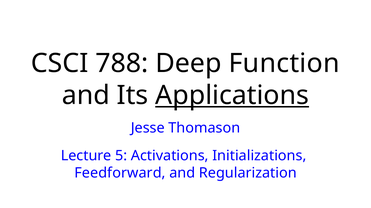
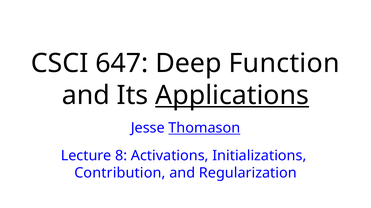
788: 788 -> 647 (122, 63)
Thomason underline: none -> present (204, 128)
5: 5 -> 8 (121, 156)
Feedforward: Feedforward -> Contribution (120, 173)
